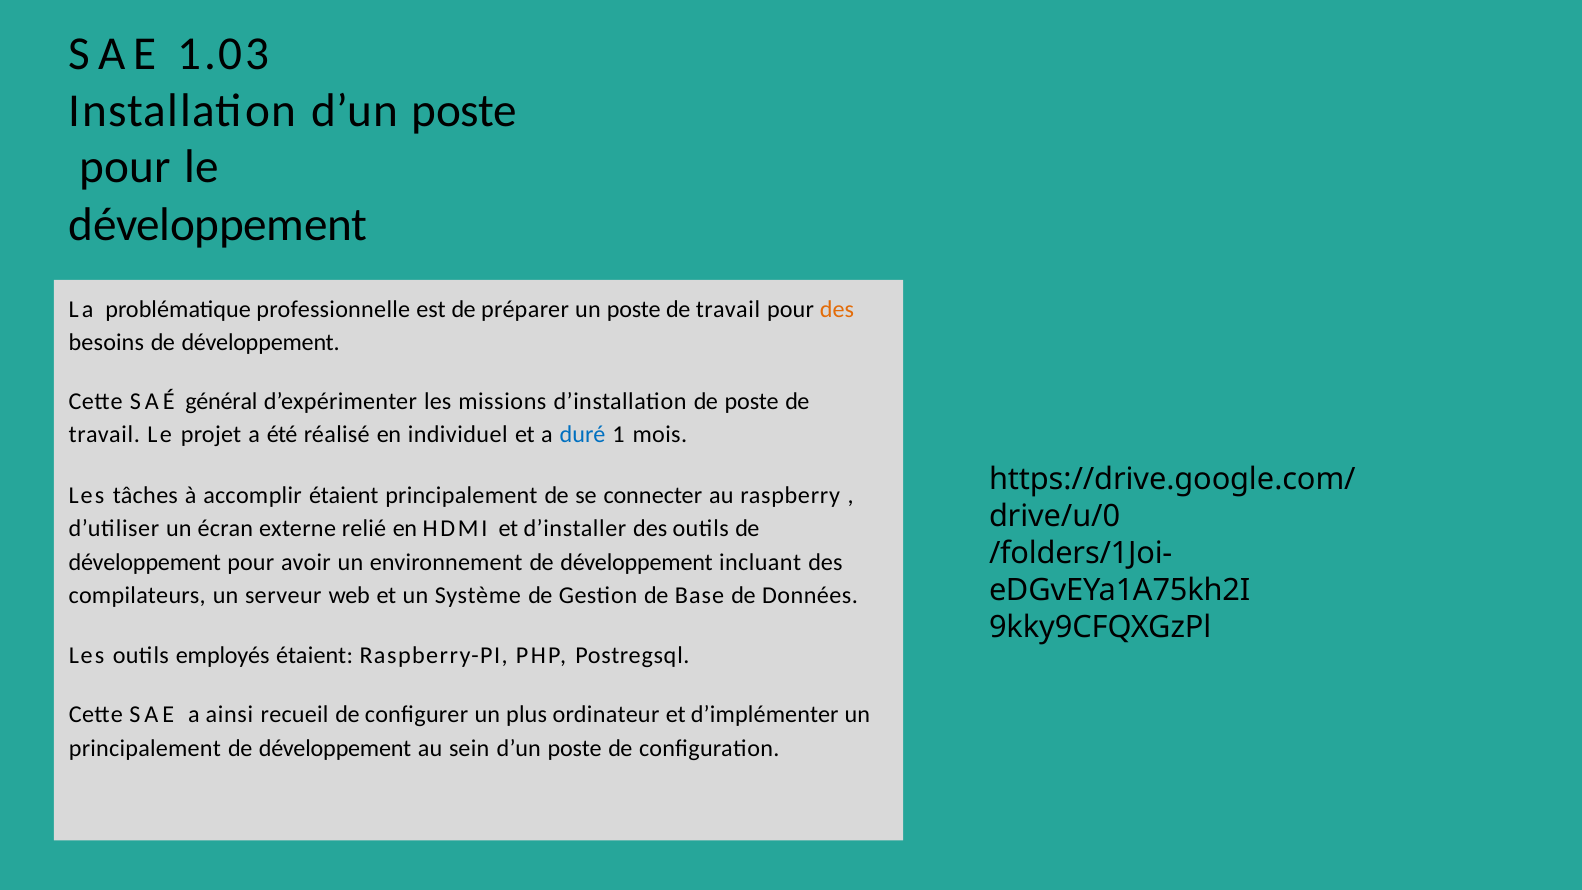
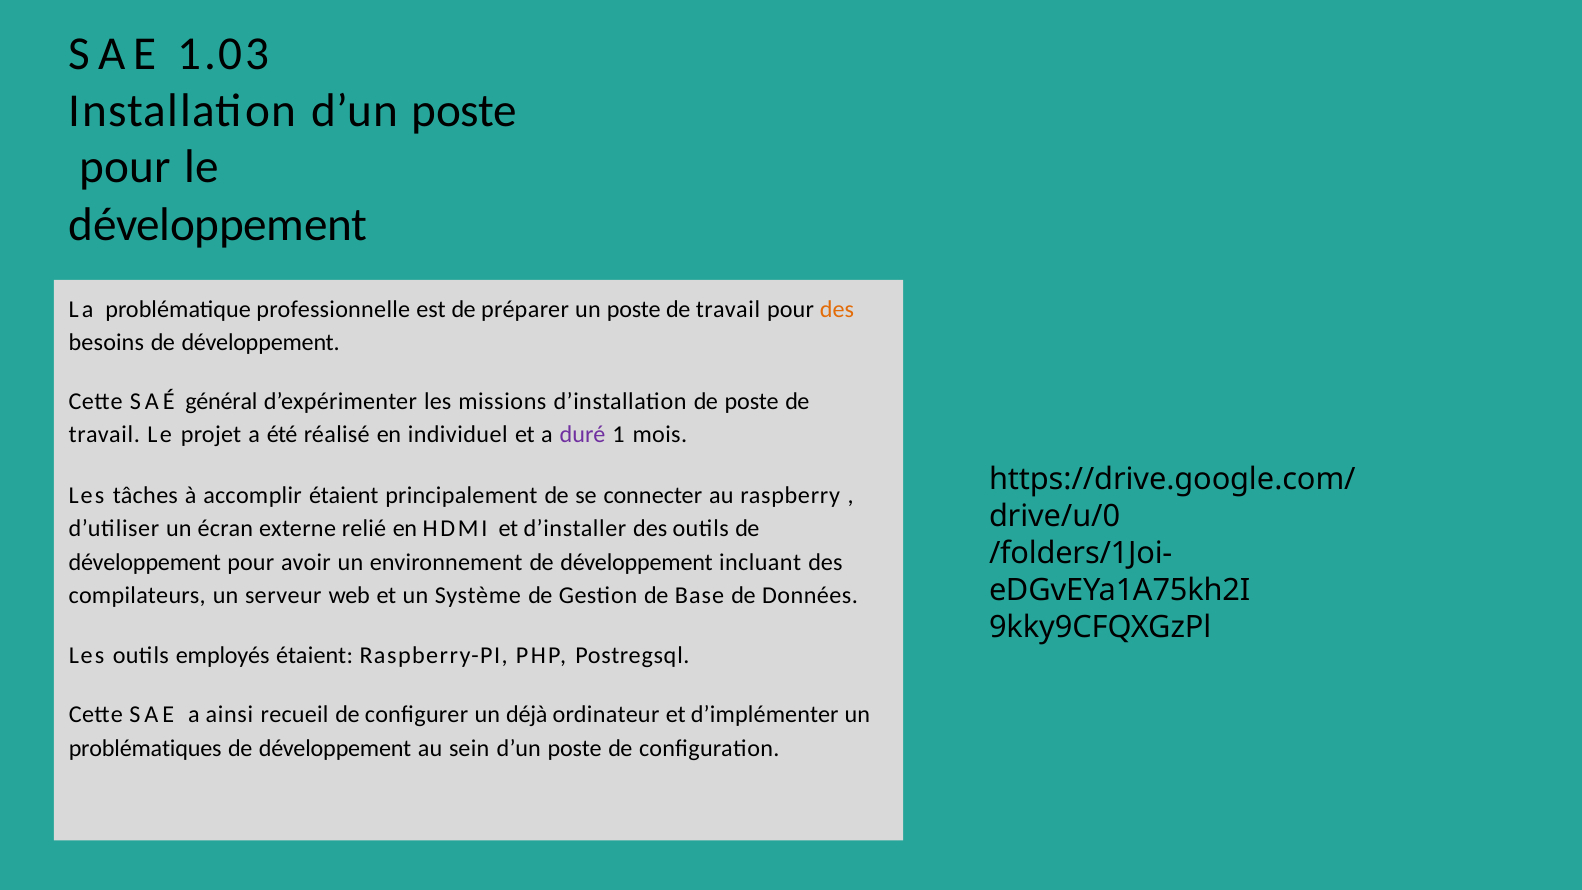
duré colour: blue -> purple (583, 435)
plus: plus -> déjà (527, 715)
principalement: principalement -> problématiques (145, 748)
